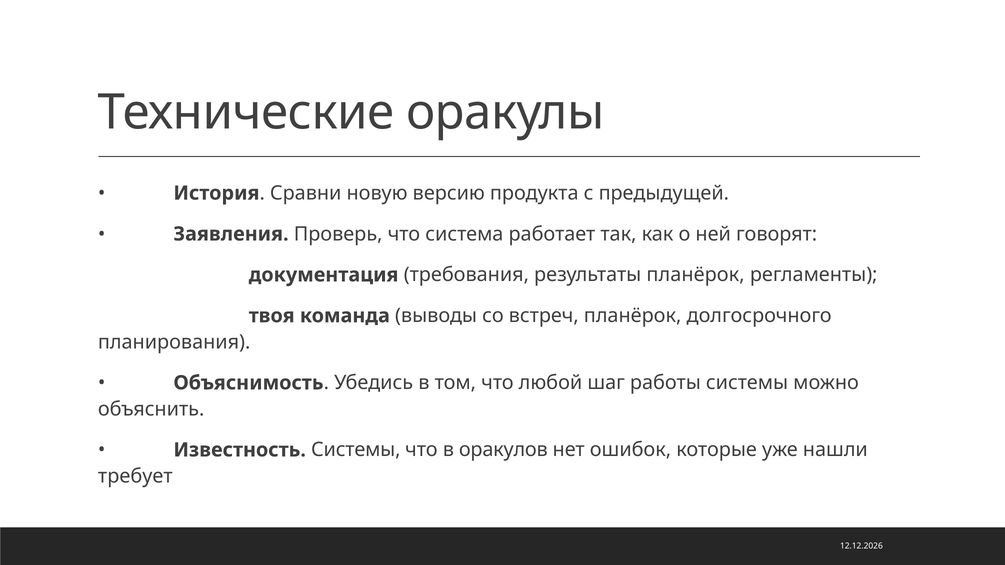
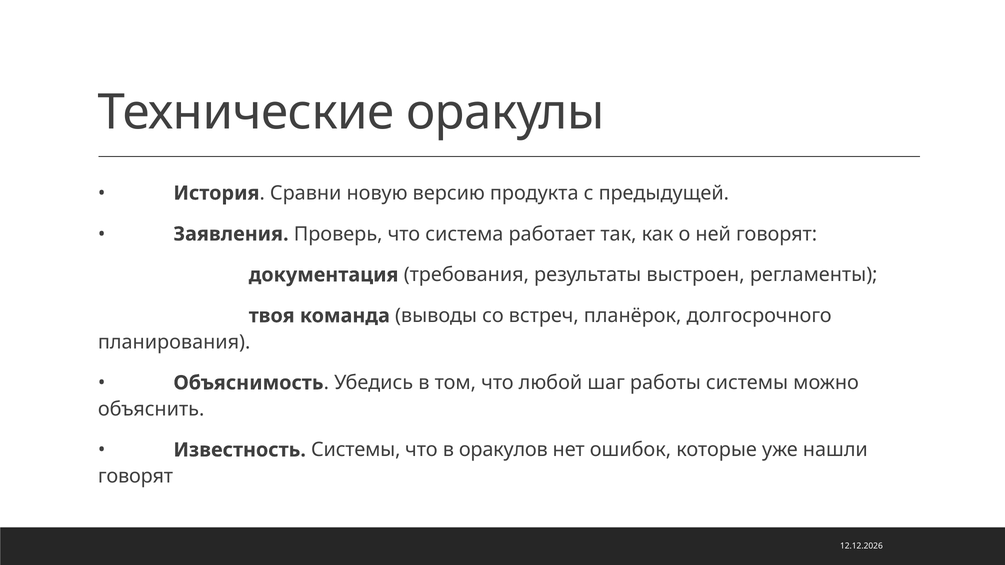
результаты планёрок: планёрок -> выстроен (696, 275)
требует: требует -> говорят (135, 476)
